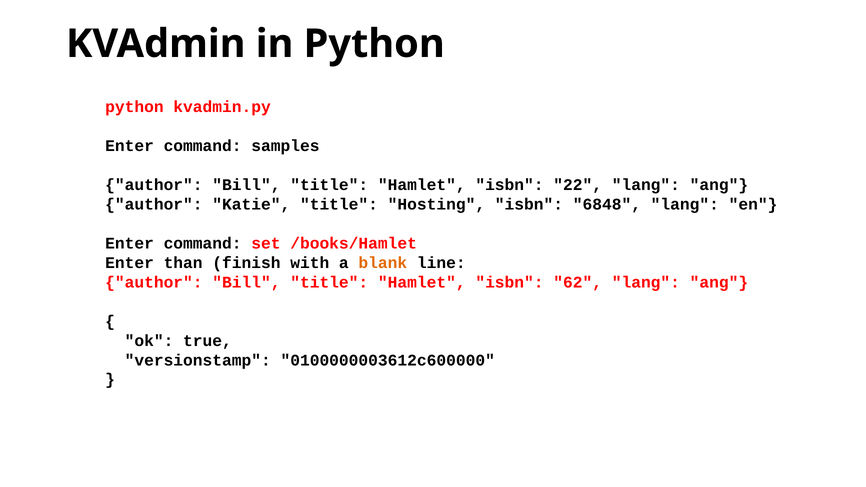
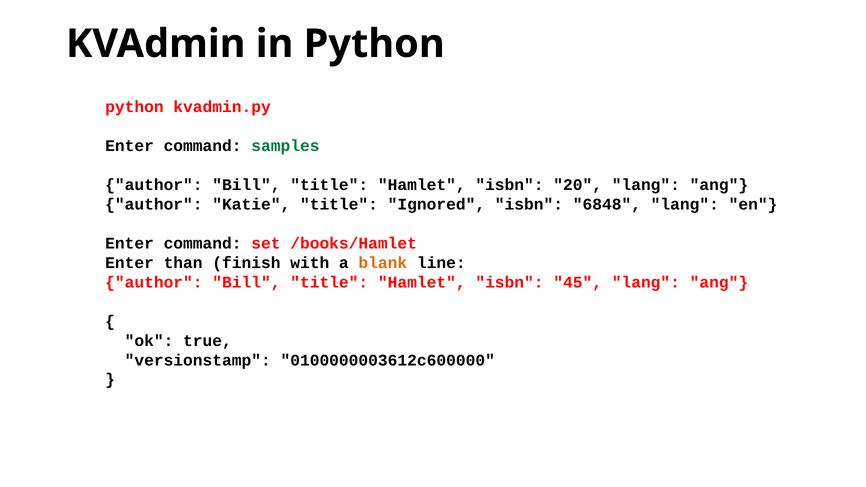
samples colour: black -> green (285, 146)
22: 22 -> 20 (578, 185)
Hosting: Hosting -> Ignored (436, 204)
62: 62 -> 45 (578, 282)
